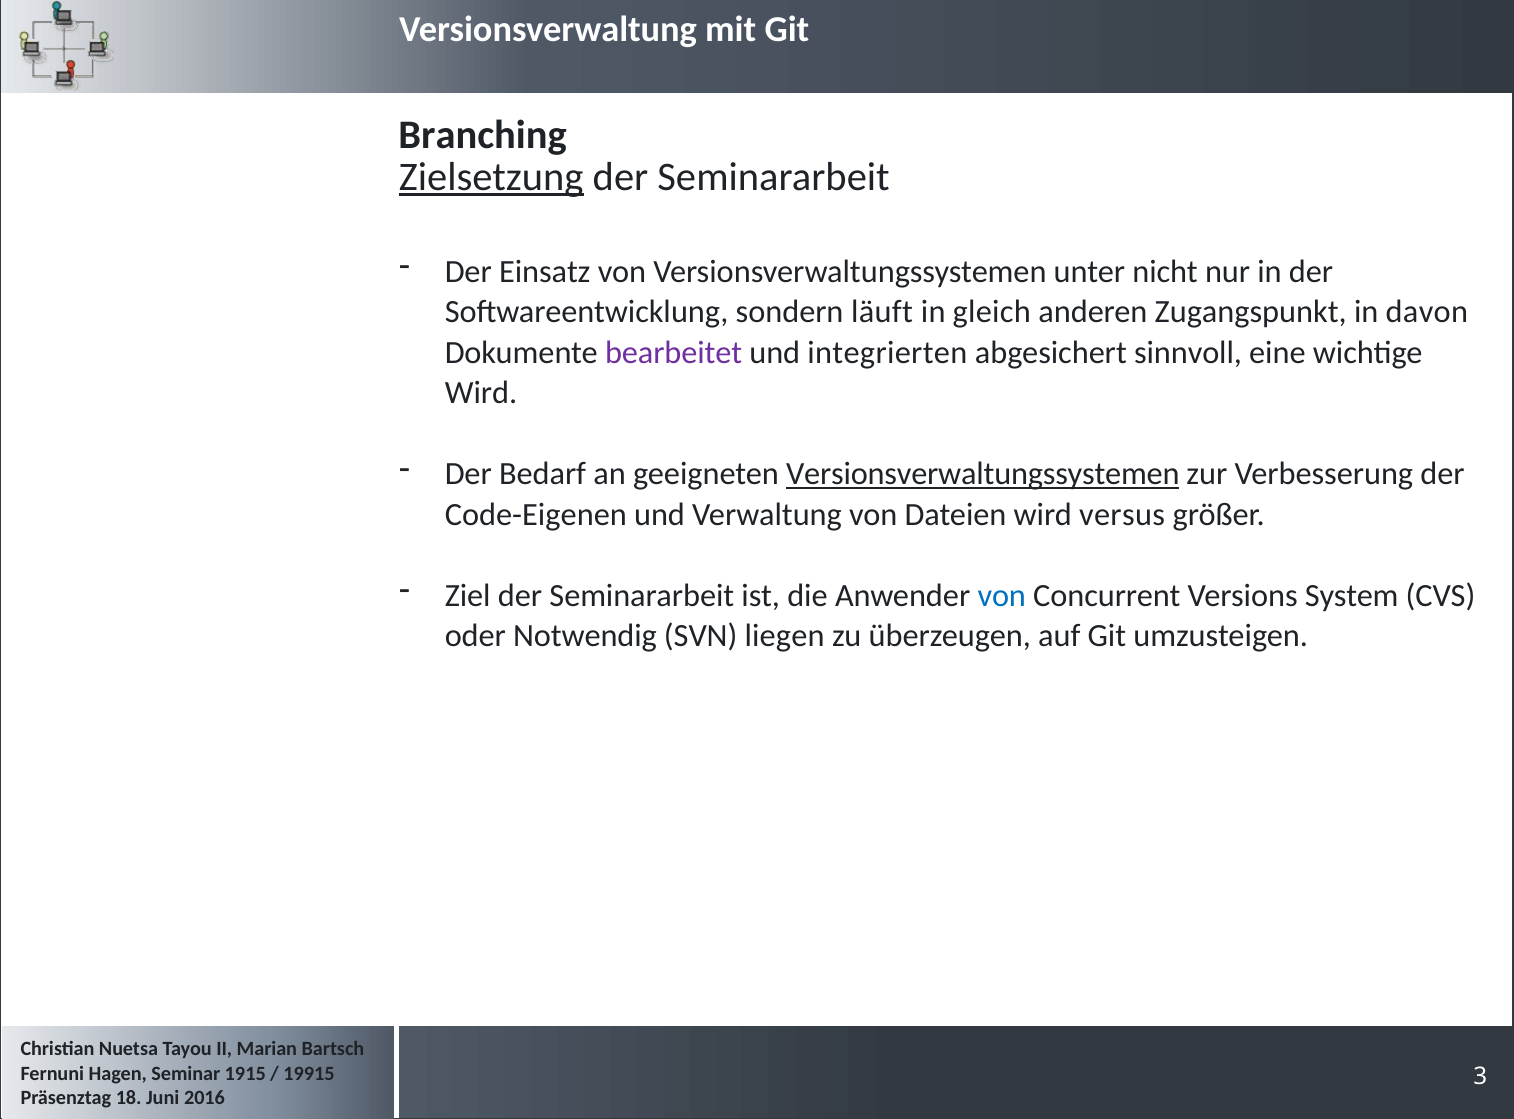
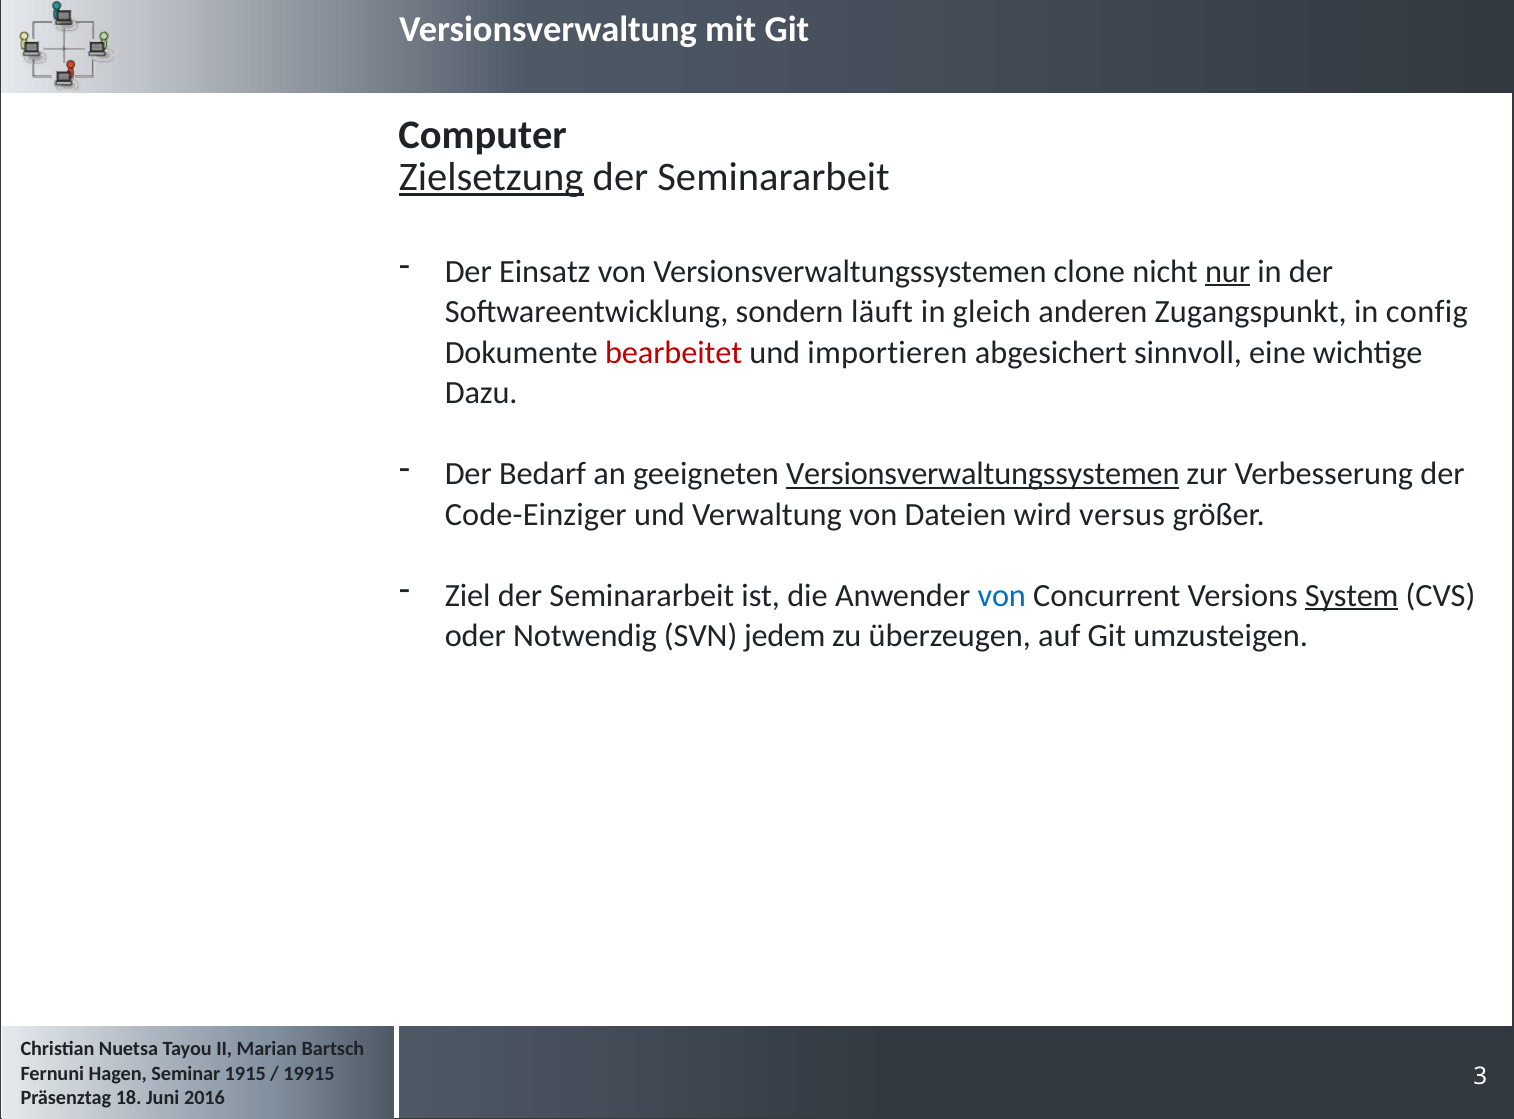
Branching: Branching -> Computer (483, 135)
unter: unter -> clone (1089, 271)
nur underline: none -> present (1228, 271)
davon: davon -> config (1427, 312)
bearbeitet colour: purple -> red (674, 352)
integrierten: integrierten -> importieren (887, 352)
Wird: Wird -> Dazu (481, 393)
Code-Eigenen: Code-Eigenen -> Code-Einziger (536, 514)
System underline: none -> present (1352, 595)
liegen: liegen -> jedem (785, 636)
